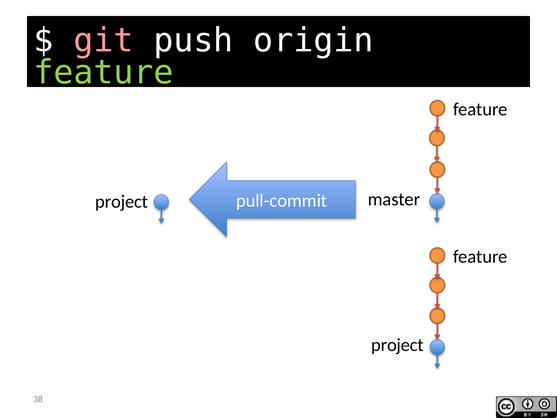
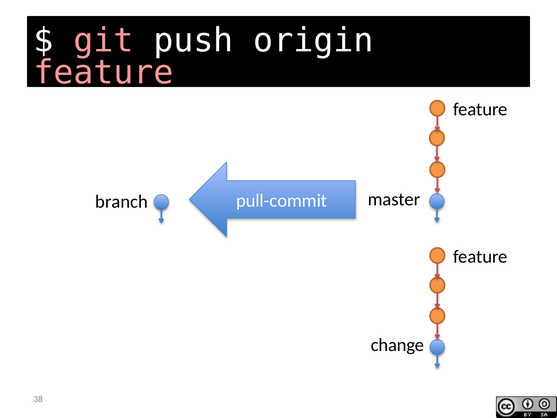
feature colour: light green -> pink (103, 72)
project: project -> branch (122, 201)
project: project -> change (397, 345)
